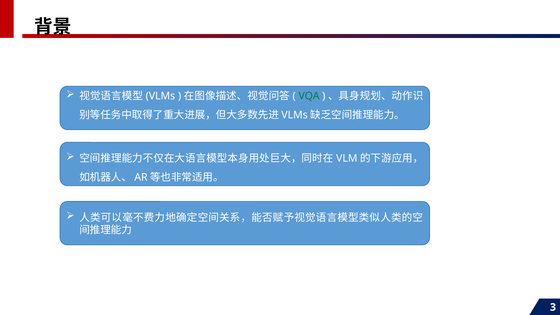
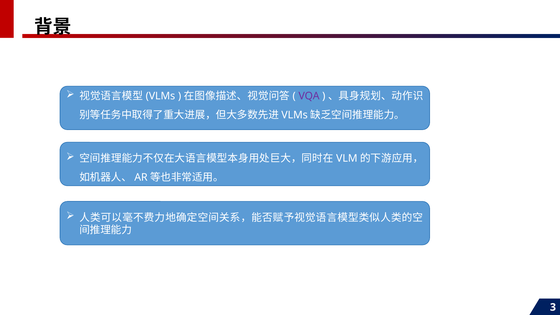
VQA colour: green -> purple (309, 96)
